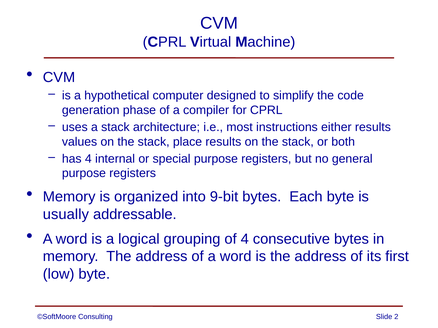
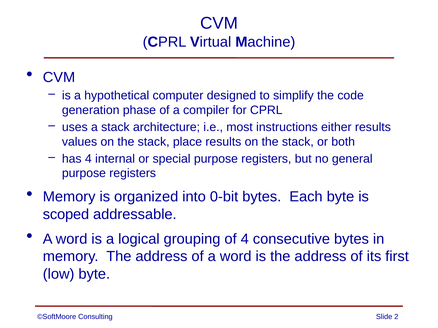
9-bit: 9-bit -> 0-bit (224, 197)
usually: usually -> scoped (66, 215)
